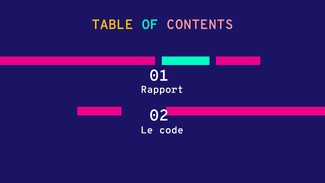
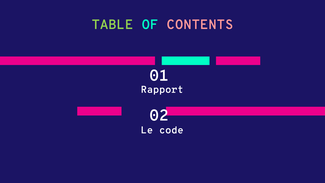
TABLE colour: yellow -> light green (112, 24)
